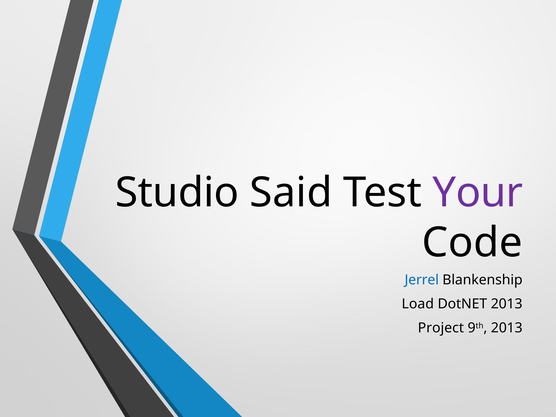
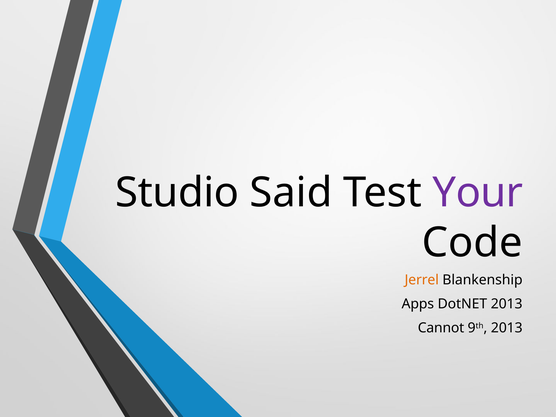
Jerrel colour: blue -> orange (422, 280)
Load: Load -> Apps (418, 304)
Project: Project -> Cannot (441, 328)
